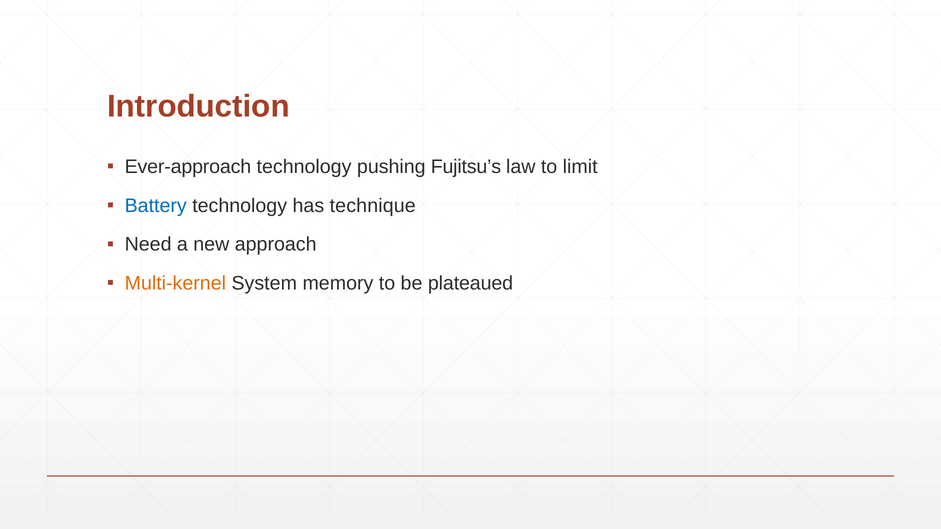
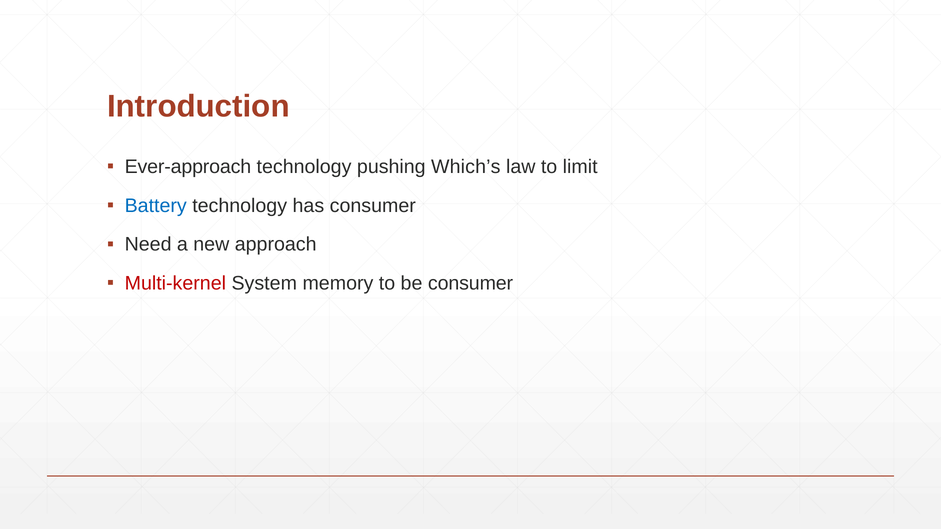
Fujitsu’s: Fujitsu’s -> Which’s (466, 167)
has technique: technique -> consumer (373, 206)
Multi-kernel colour: orange -> red (175, 283)
be plateaued: plateaued -> consumer (471, 283)
